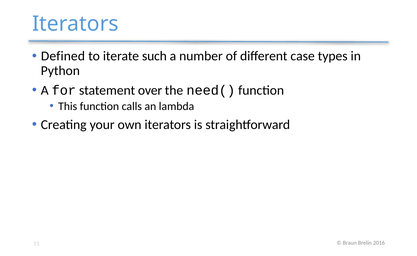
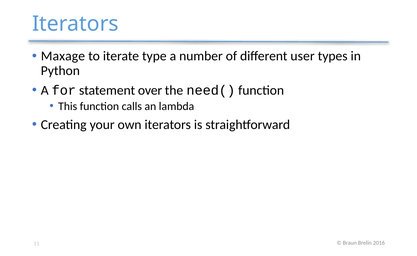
Defined: Defined -> Maxage (63, 56)
such: such -> type (154, 56)
case: case -> user (303, 56)
